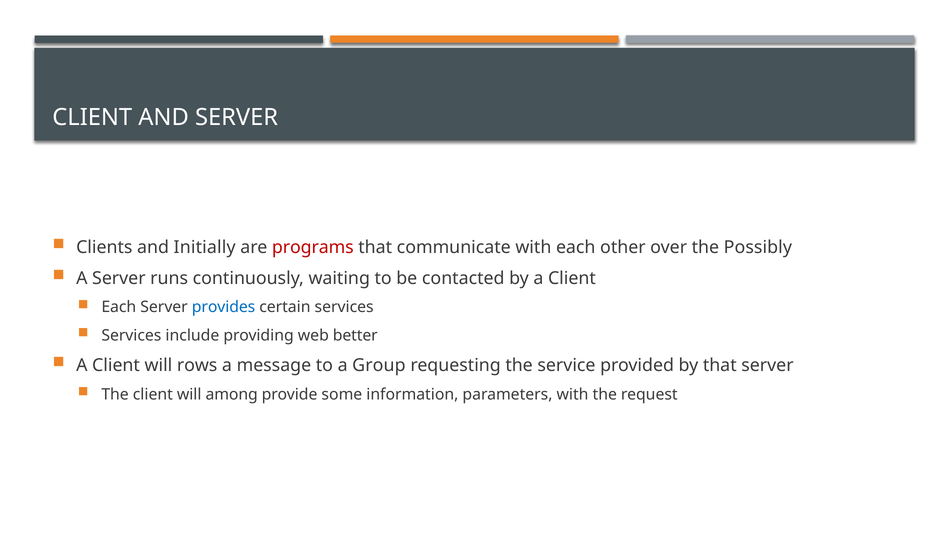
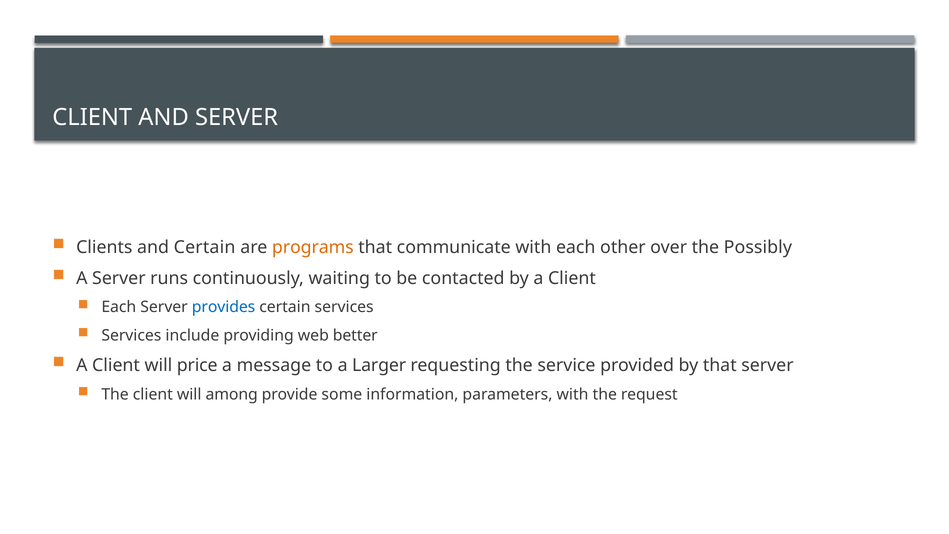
and Initially: Initially -> Certain (205, 247)
programs colour: red -> orange (313, 247)
rows: rows -> price (197, 365)
Group: Group -> Larger (379, 365)
